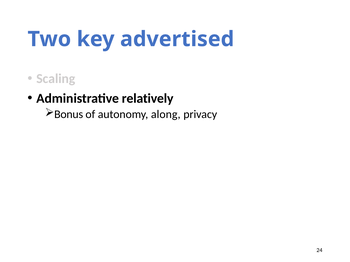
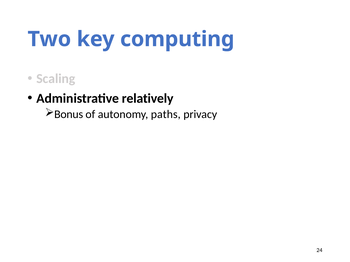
advertised: advertised -> computing (177, 39)
along: along -> paths (166, 115)
